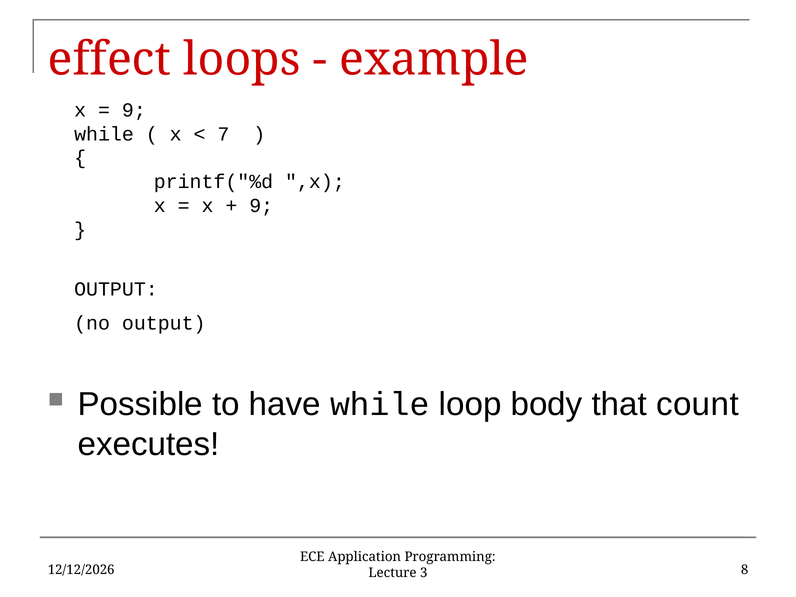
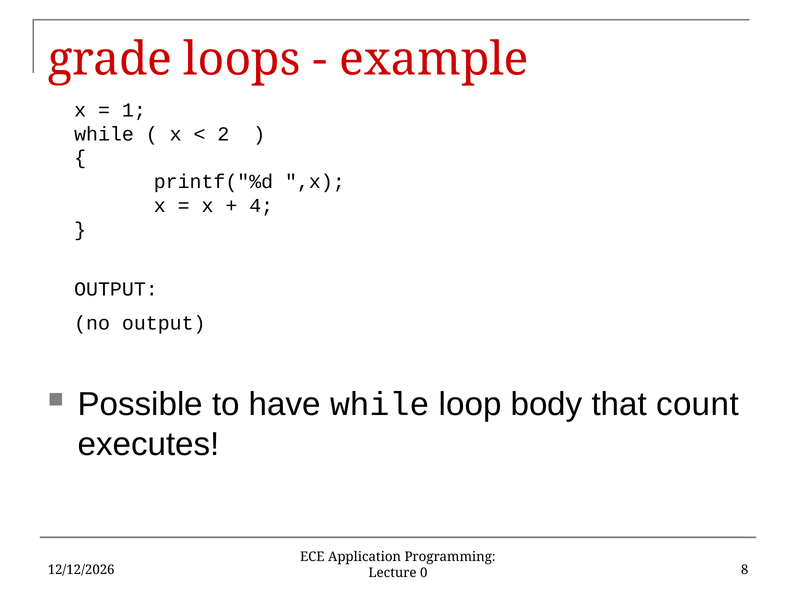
effect: effect -> grade (110, 59)
9: 9 -> 1 (134, 110)
7: 7 -> 2 (223, 134)
9: 9 -> 4 (261, 206)
3: 3 -> 0 (424, 573)
